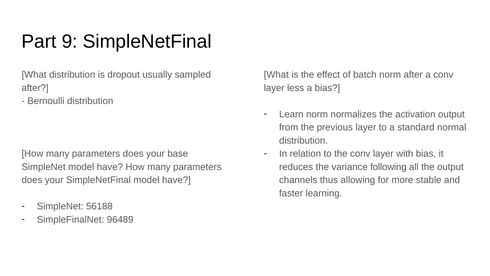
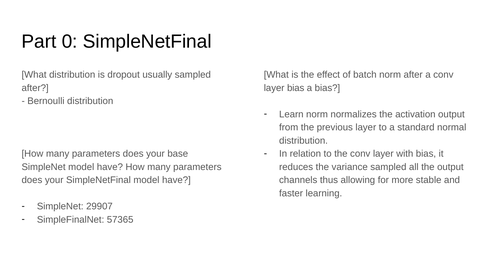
9: 9 -> 0 (70, 42)
layer less: less -> bias (296, 88)
variance following: following -> sampled (388, 167)
56188: 56188 -> 29907 (99, 206)
96489: 96489 -> 57365 (120, 219)
